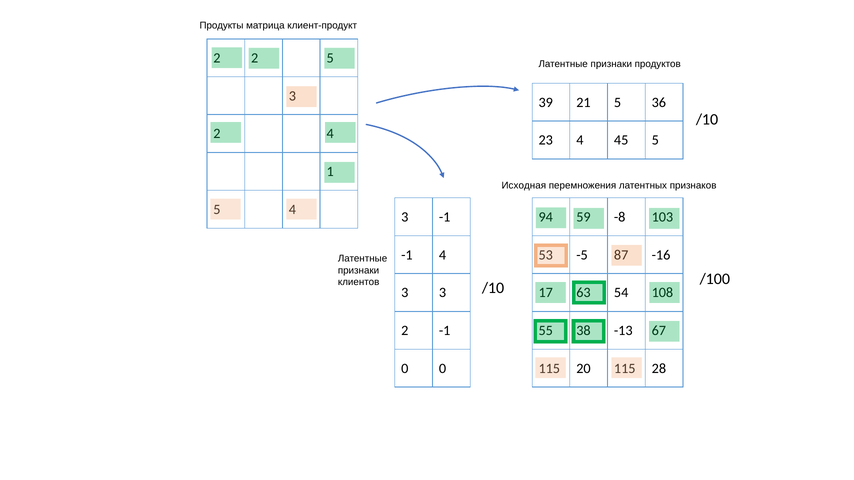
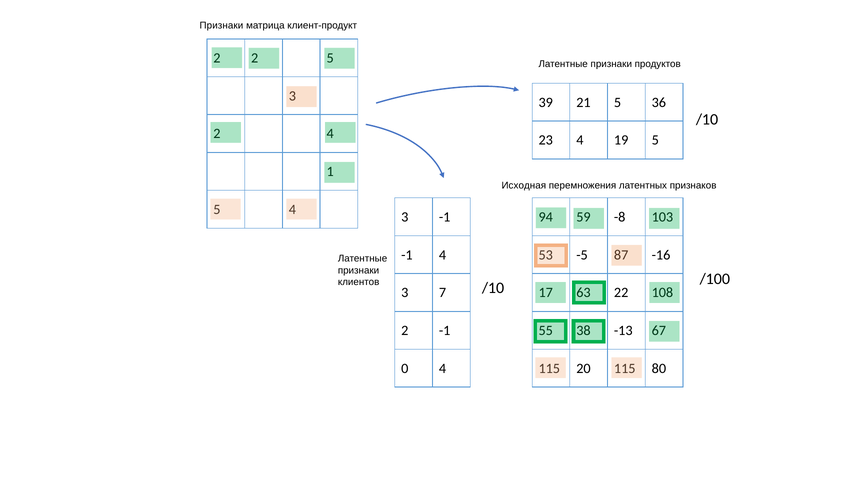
Продукты: Продукты -> Признаки (221, 26)
45: 45 -> 19 (621, 140)
3 3: 3 -> 7 (442, 293)
54: 54 -> 22 (621, 293)
0 0: 0 -> 4 (442, 369)
28: 28 -> 80 (659, 369)
